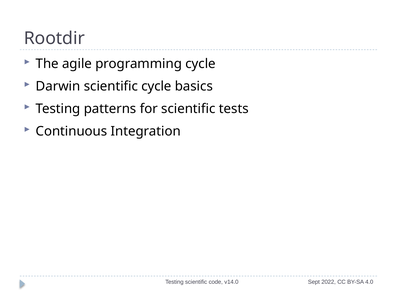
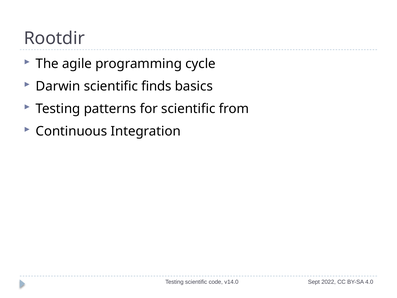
scientific cycle: cycle -> finds (156, 86)
tests: tests -> from (234, 109)
